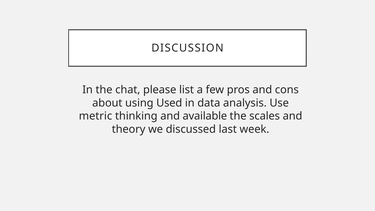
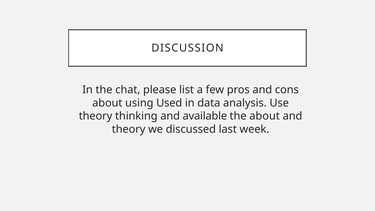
metric: metric -> theory (96, 116)
the scales: scales -> about (265, 116)
